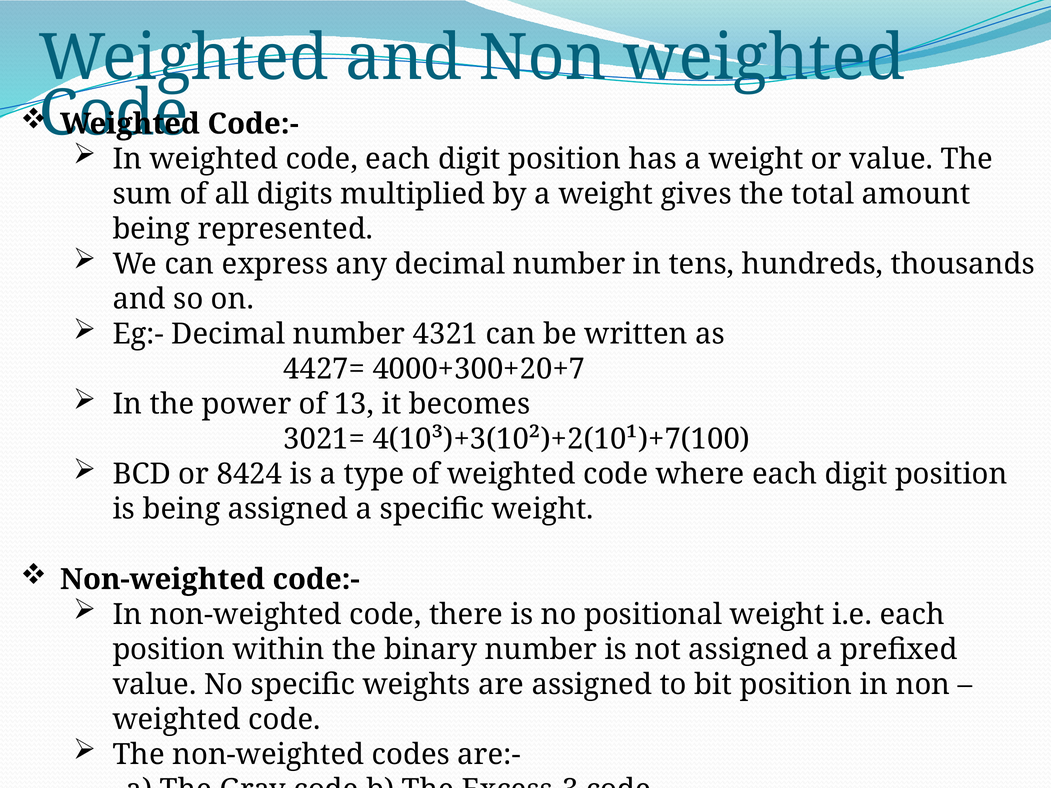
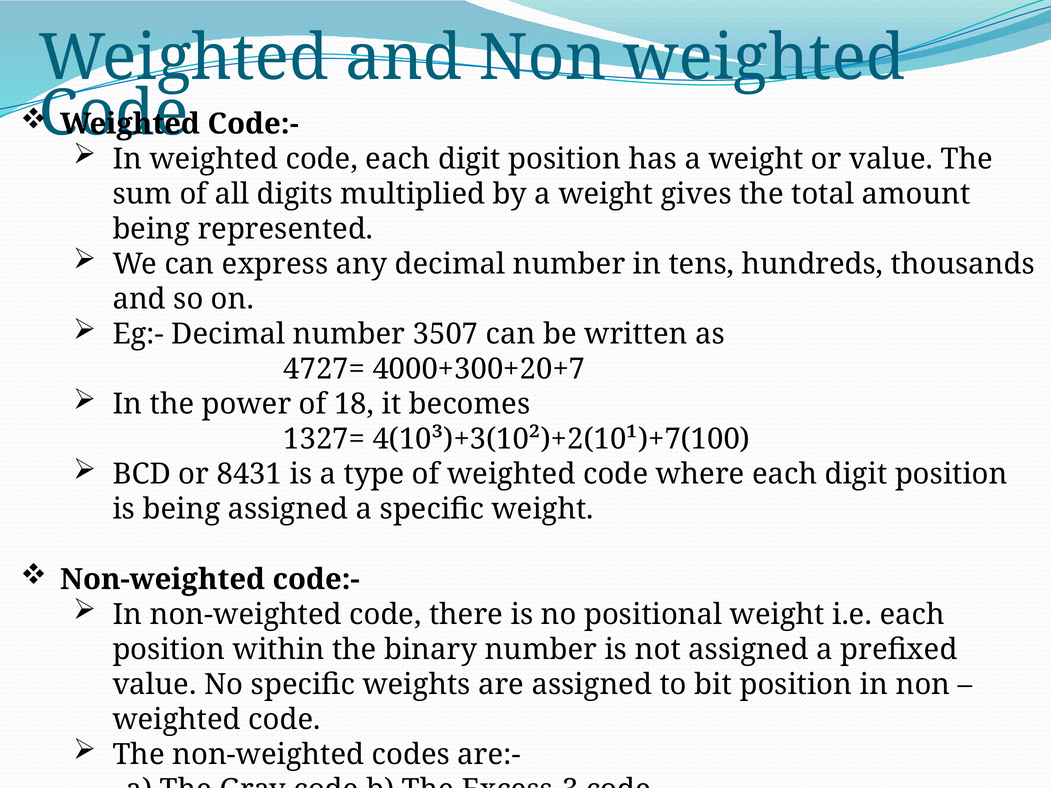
4321: 4321 -> 3507 (445, 334)
4427=: 4427= -> 4727= (324, 369)
13: 13 -> 18 (354, 404)
3021=: 3021= -> 1327= (324, 439)
8424: 8424 -> 8431 (249, 474)
